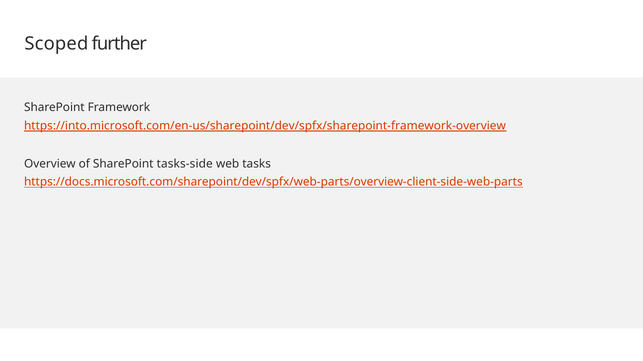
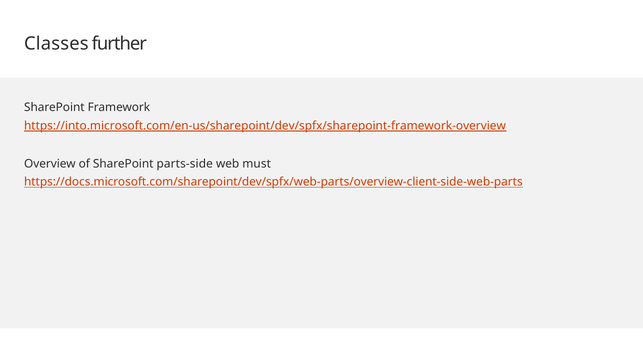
Scoped: Scoped -> Classes (56, 44)
tasks-side: tasks-side -> parts-side (185, 164)
tasks: tasks -> must (257, 164)
